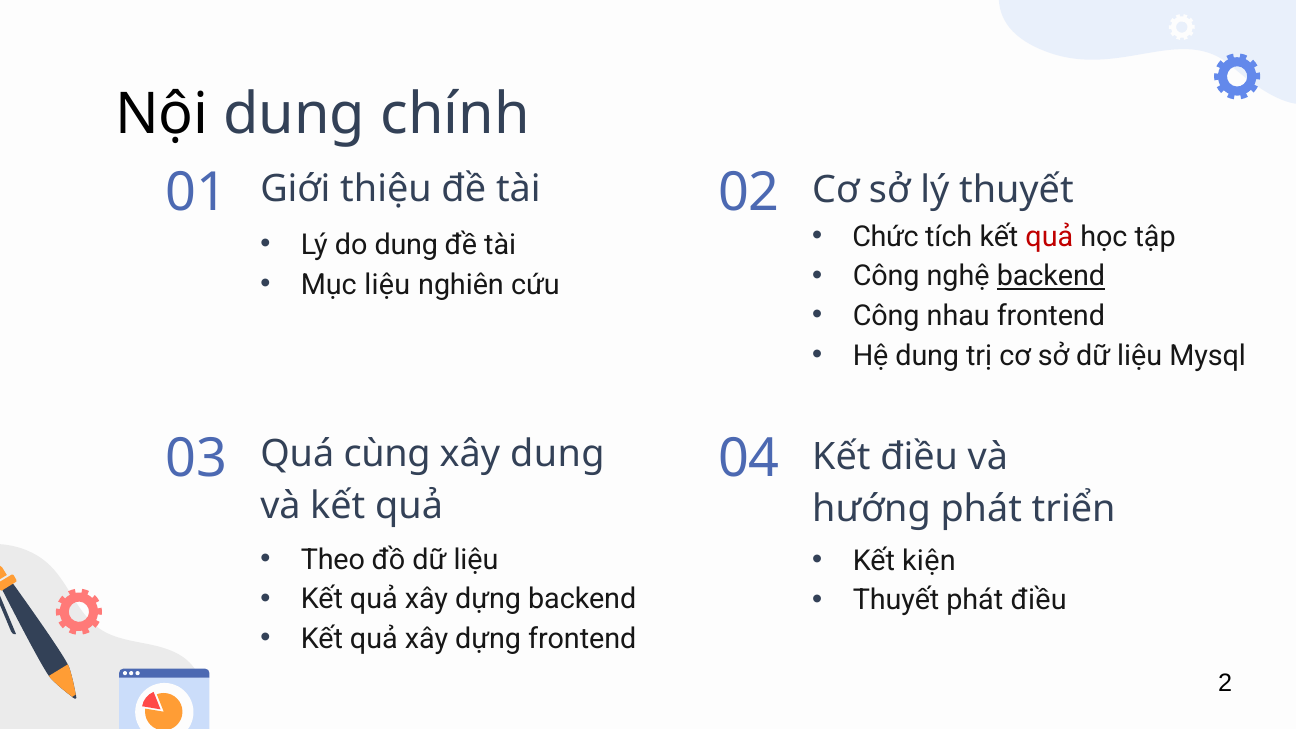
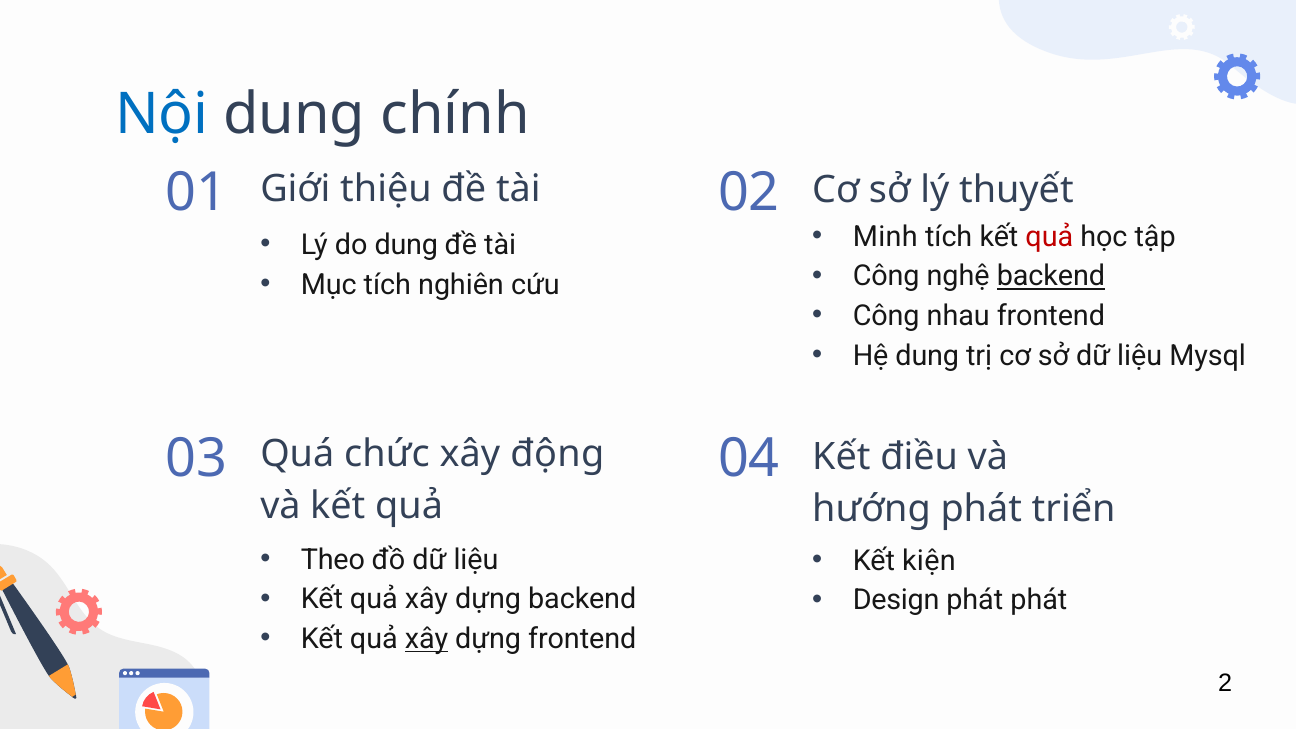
Nội colour: black -> blue (162, 115)
Chức: Chức -> Minh (885, 237)
Mục liệu: liệu -> tích (387, 285)
cùng: cùng -> chức (387, 454)
xây dung: dung -> động (557, 454)
Thuyết: Thuyết -> Design (896, 600)
phát điều: điều -> phát (1039, 600)
xây underline: none -> present (427, 639)
